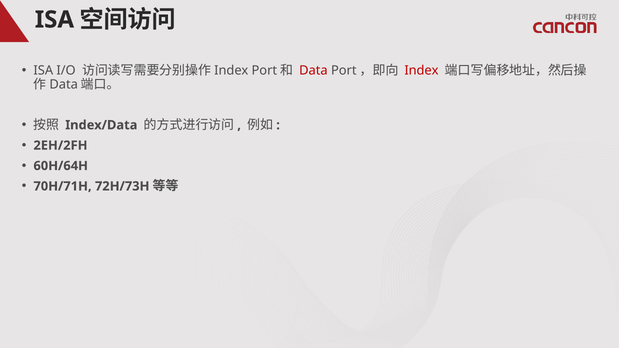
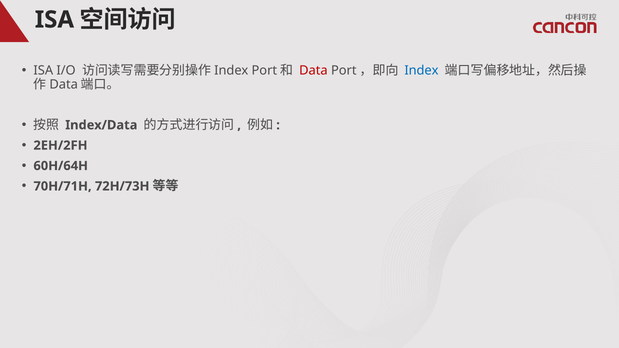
Index colour: red -> blue (421, 70)
